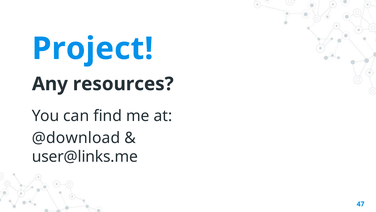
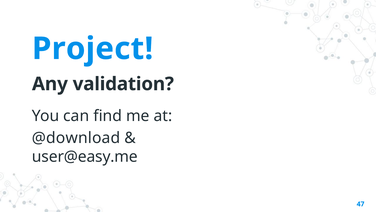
resources: resources -> validation (123, 84)
user@links.me: user@links.me -> user@easy.me (85, 156)
